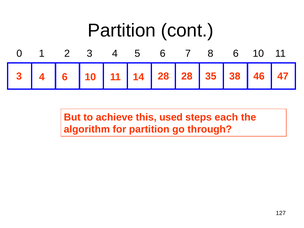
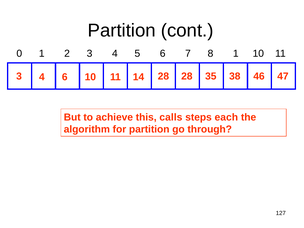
8 6: 6 -> 1 (236, 54)
used: used -> calls (171, 117)
